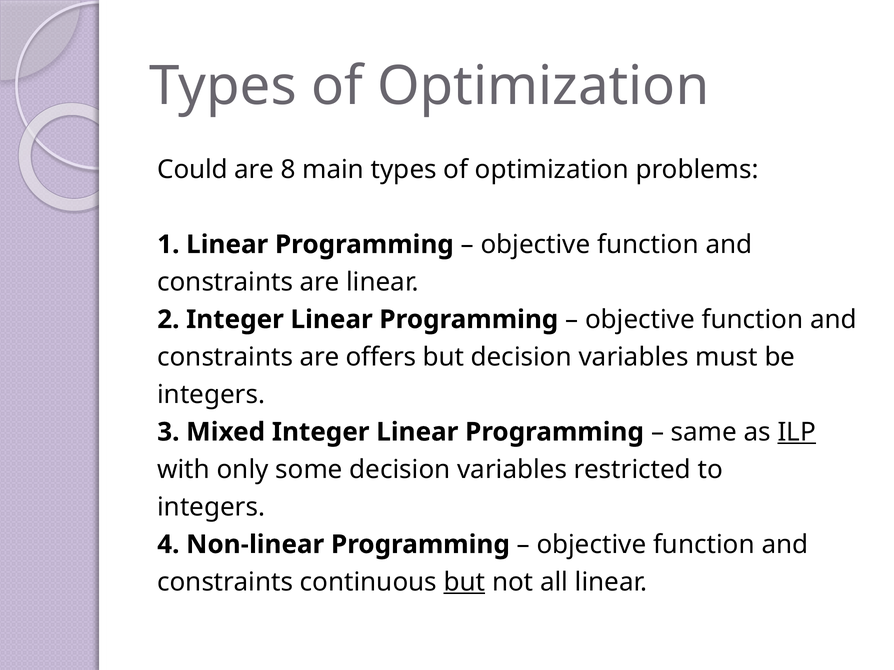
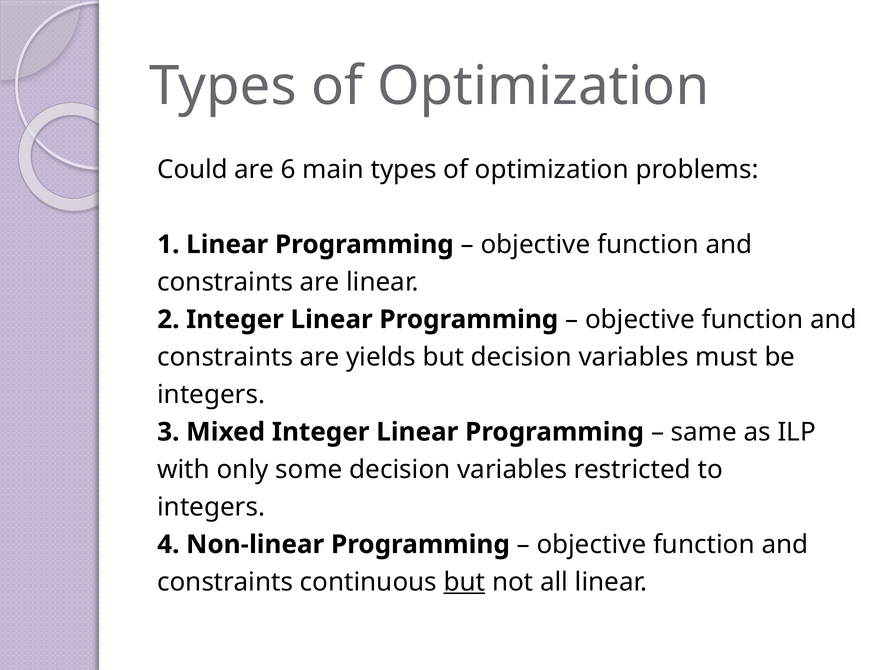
8: 8 -> 6 (288, 170)
offers: offers -> yields (381, 357)
ILP underline: present -> none (797, 432)
